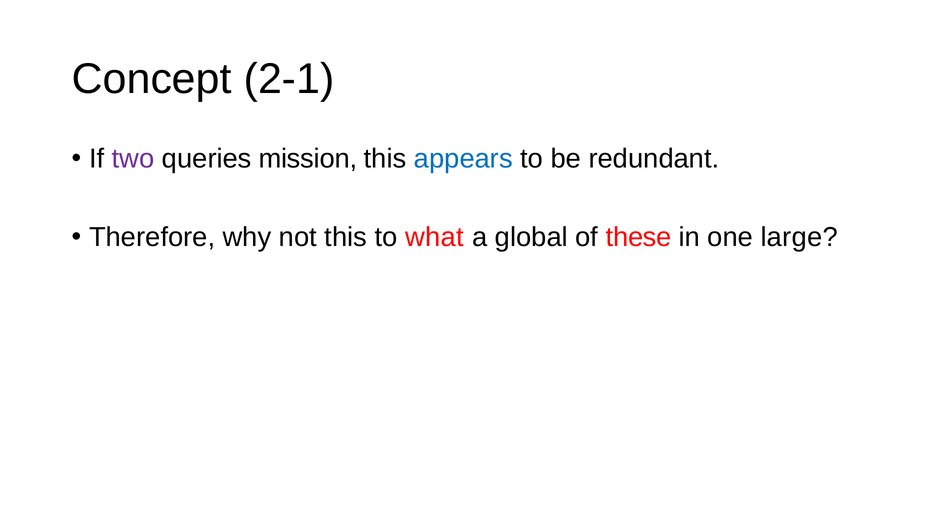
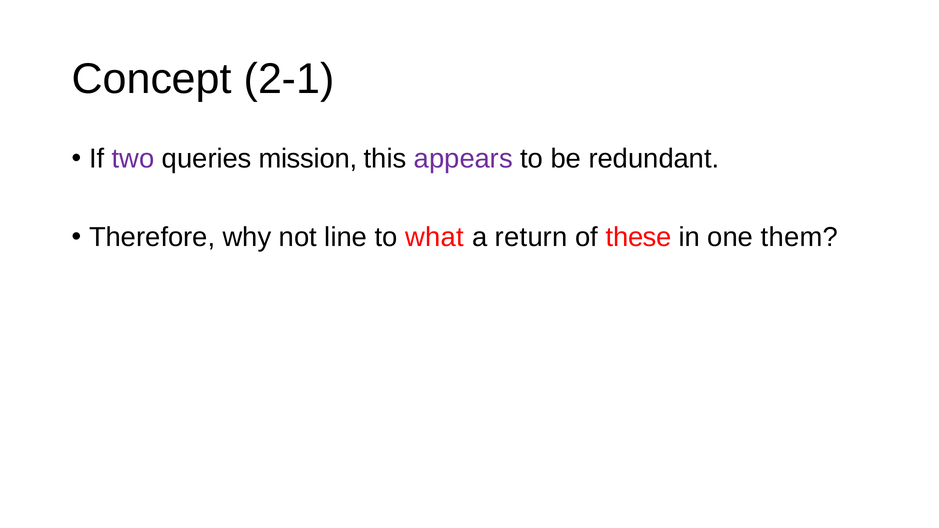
appears colour: blue -> purple (463, 159)
not this: this -> line (346, 237)
global: global -> return (531, 237)
large: large -> them (799, 237)
